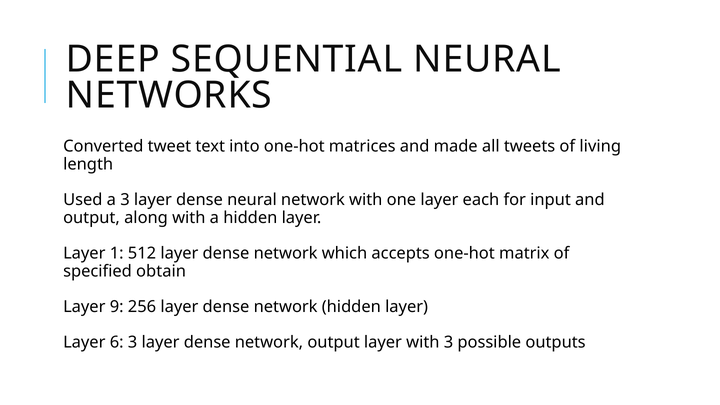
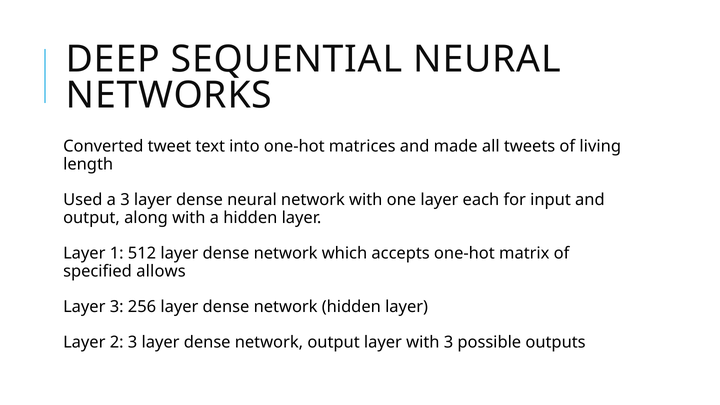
obtain: obtain -> allows (161, 271)
Layer 9: 9 -> 3 (117, 307)
6: 6 -> 2 (117, 342)
